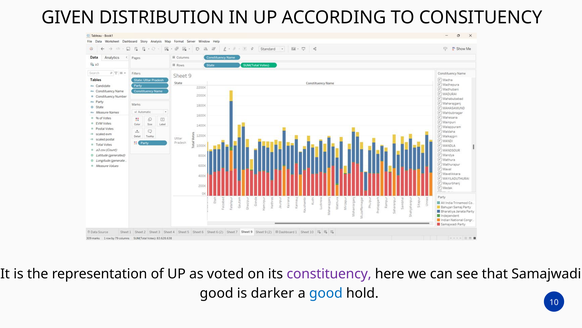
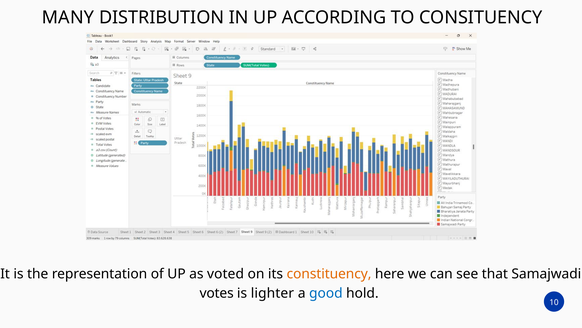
GIVEN: GIVEN -> MANY (68, 17)
constituency colour: purple -> orange (329, 273)
good: good -> votes (217, 293)
darker: darker -> lighter (272, 293)
